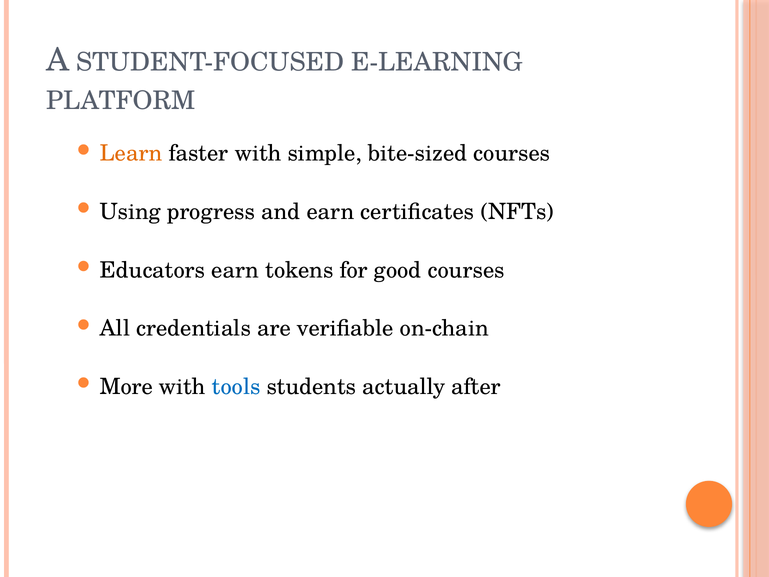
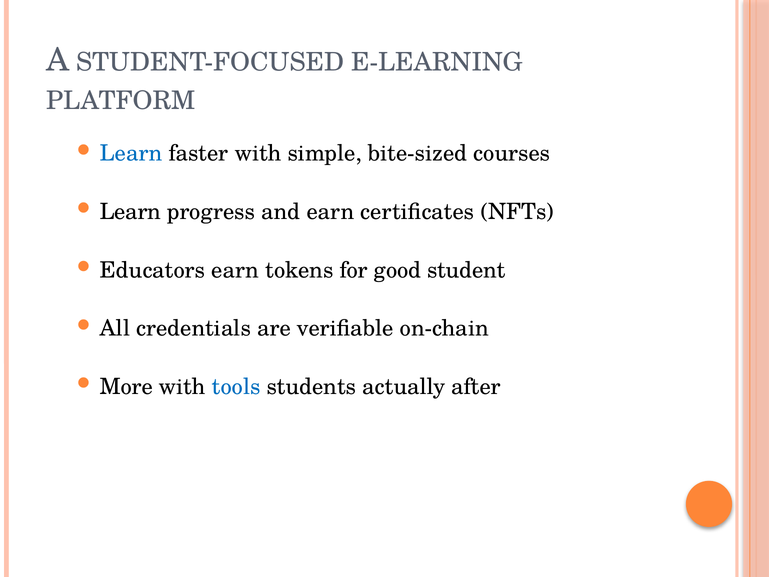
Learn colour: orange -> blue (131, 153)
Using: Using -> Learn (130, 212)
good courses: courses -> student (466, 270)
